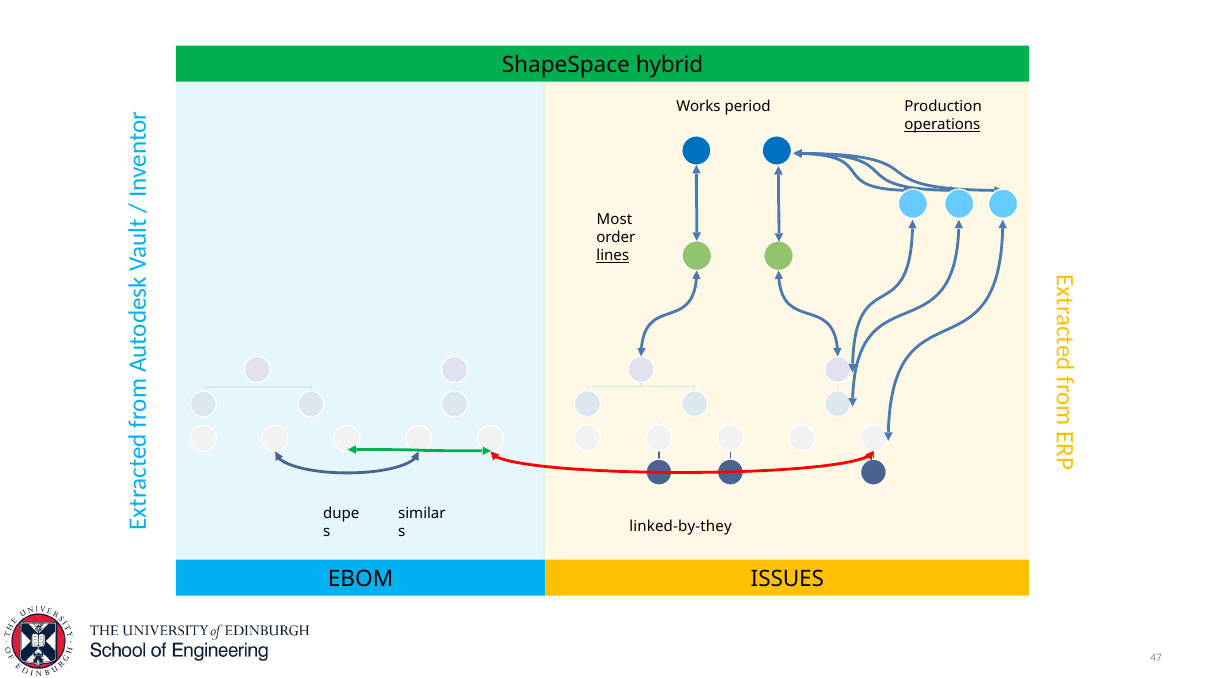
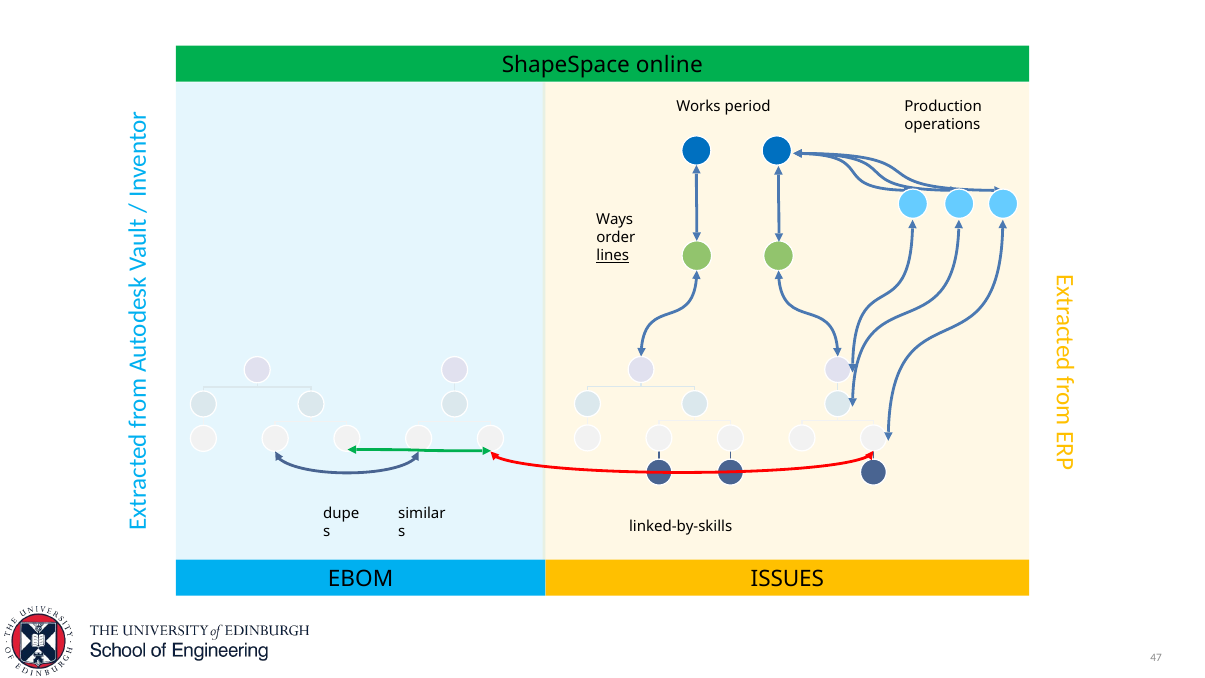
hybrid: hybrid -> online (669, 65)
operations underline: present -> none (942, 125)
Most: Most -> Ways (615, 219)
linked-by-they: linked-by-they -> linked-by-skills (681, 526)
